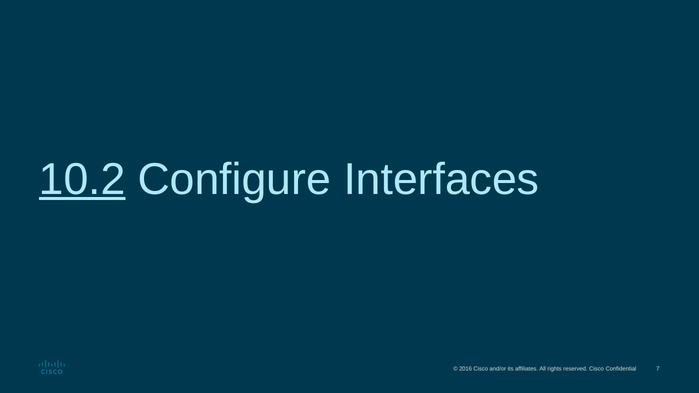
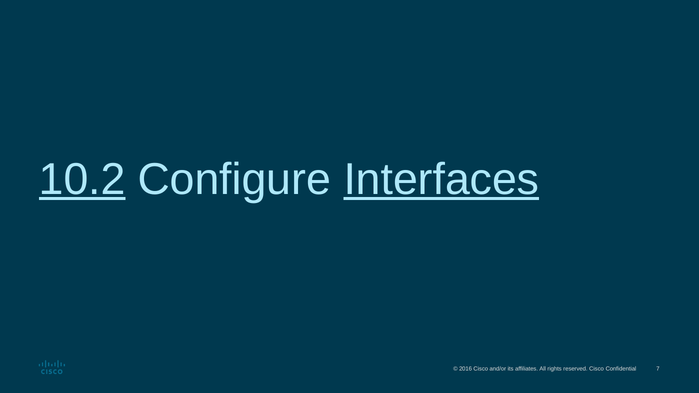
Interfaces underline: none -> present (441, 179)
